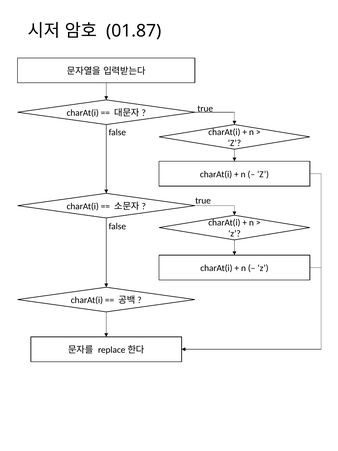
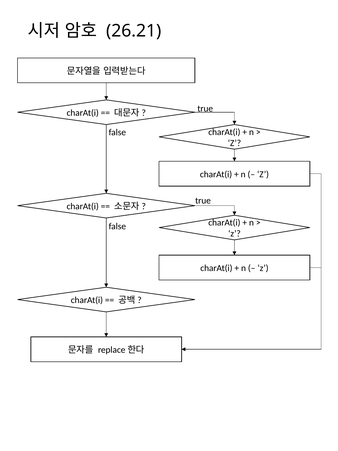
01.87: 01.87 -> 26.21 (134, 31)
